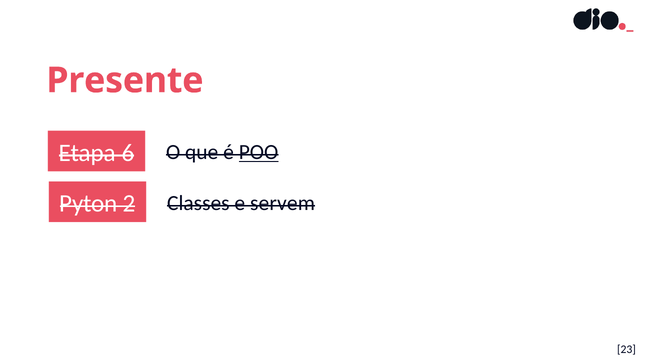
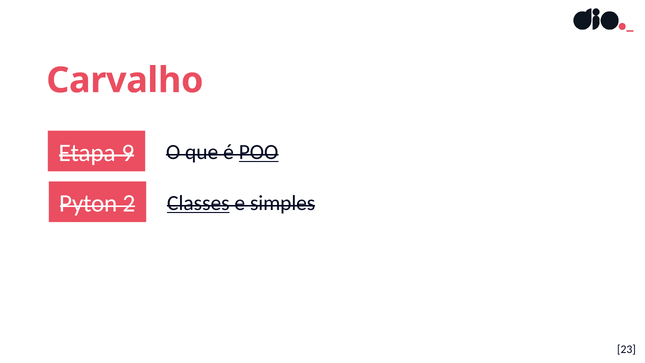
Presente: Presente -> Carvalho (125, 80)
6: 6 -> 9 (128, 153)
Classes underline: none -> present (198, 203)
servem: servem -> simples (283, 203)
